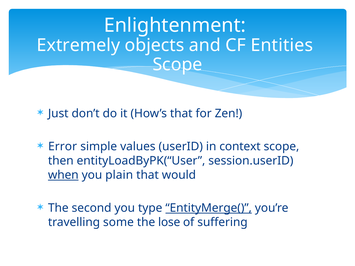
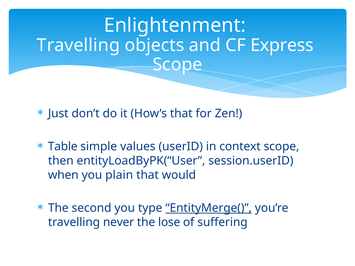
Extremely: Extremely -> Travelling (78, 45)
Entities: Entities -> Express (282, 45)
Error: Error -> Table (63, 147)
when underline: present -> none (63, 175)
some: some -> never (119, 222)
